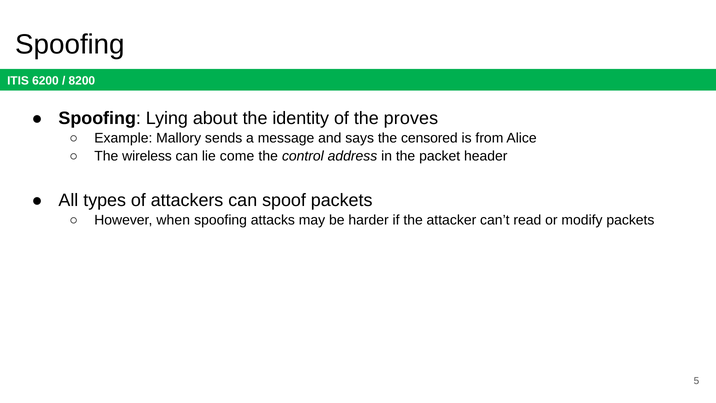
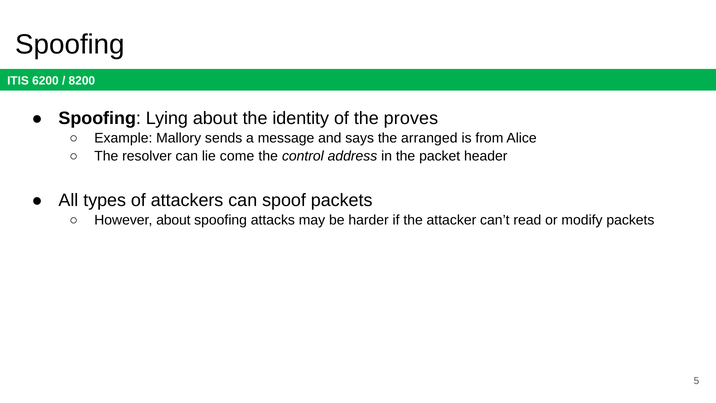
censored: censored -> arranged (429, 138)
wireless: wireless -> resolver (147, 156)
However when: when -> about (173, 220)
